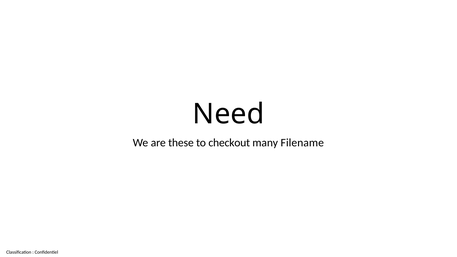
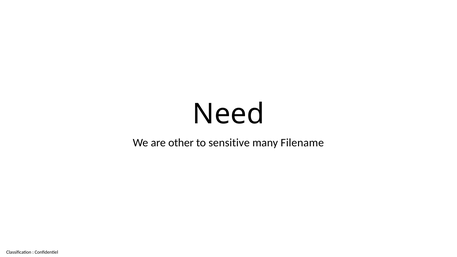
these: these -> other (181, 143)
checkout: checkout -> sensitive (229, 143)
